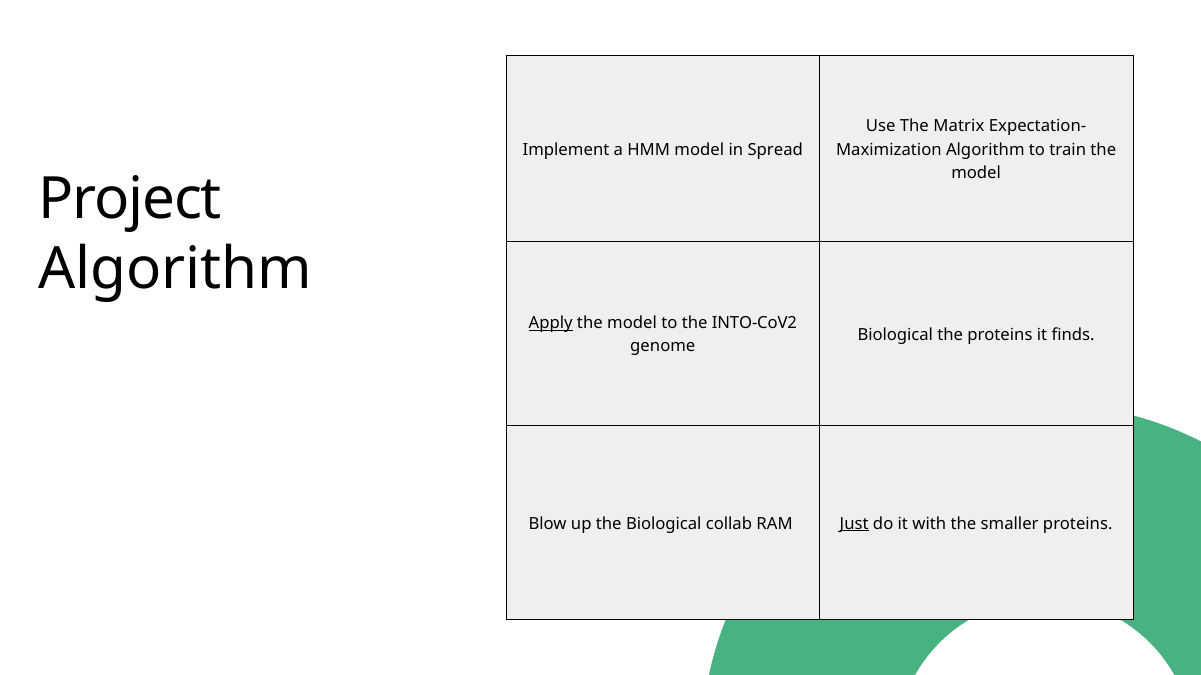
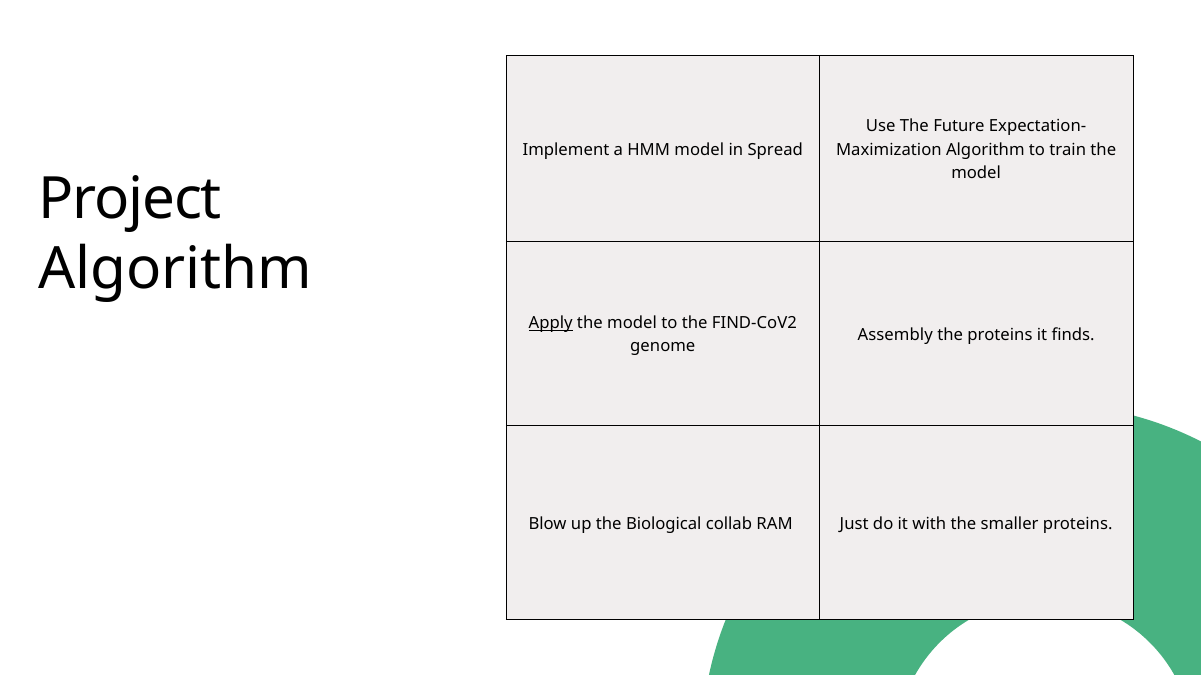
Matrix: Matrix -> Future (959, 126)
INTO-CoV2: INTO-CoV2 -> FIND-CoV2 (754, 323)
Biological: Biological -> Assembly (895, 335)
Just underline: present -> none (854, 524)
